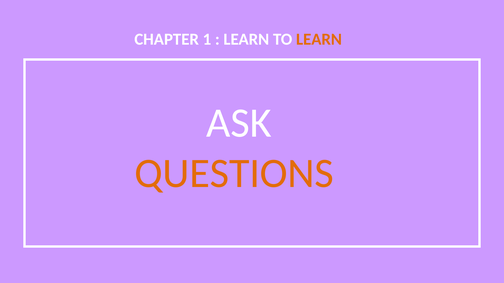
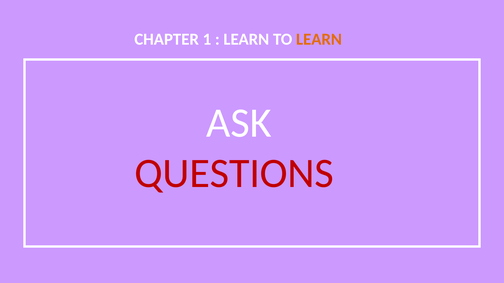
QUESTIONS colour: orange -> red (234, 174)
